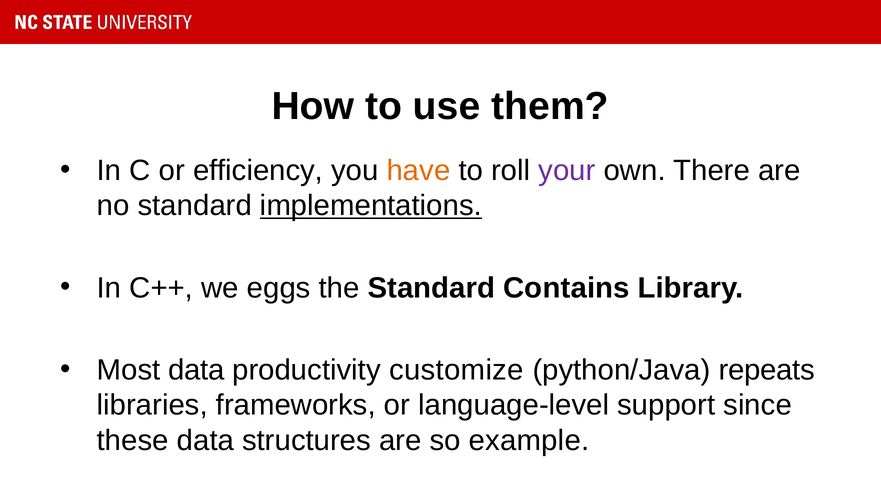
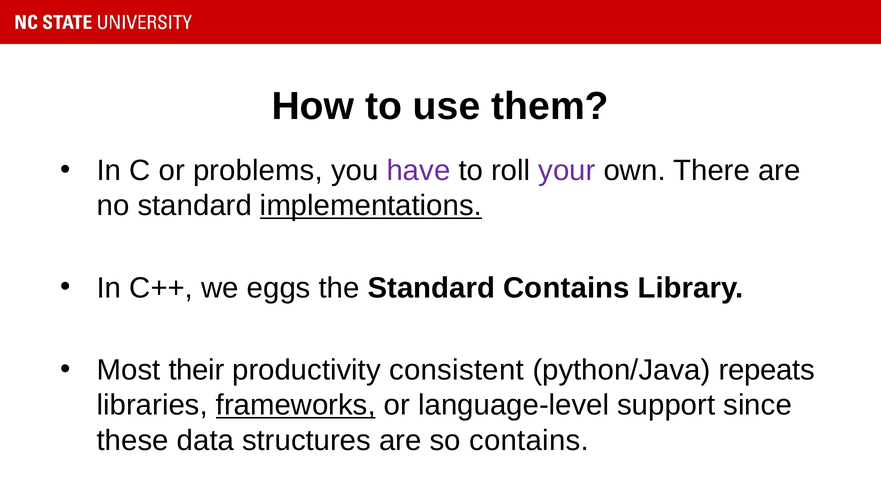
efficiency: efficiency -> problems (258, 171)
have colour: orange -> purple (419, 171)
Most data: data -> their (196, 370)
customize: customize -> consistent (456, 370)
frameworks underline: none -> present (296, 406)
so example: example -> contains (529, 441)
